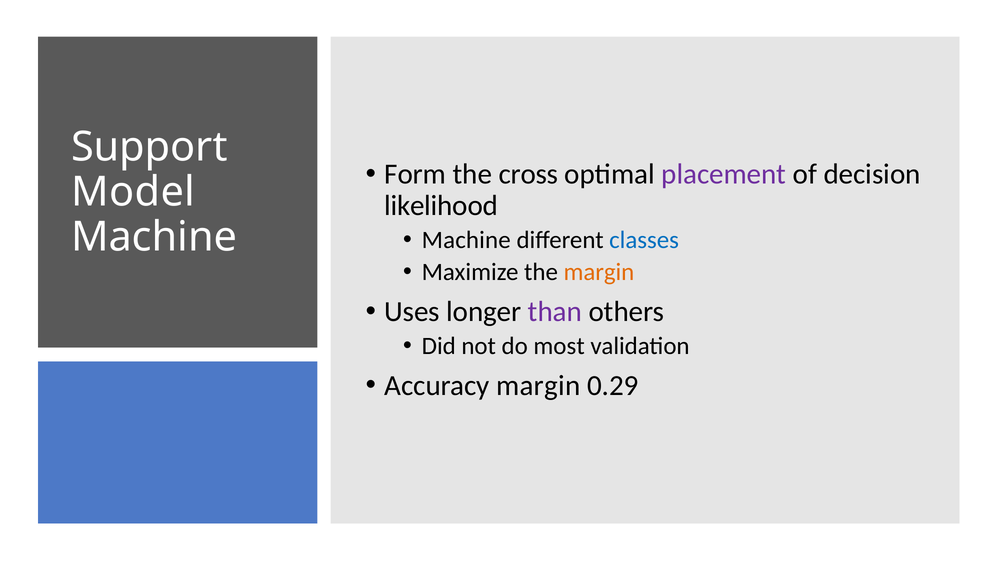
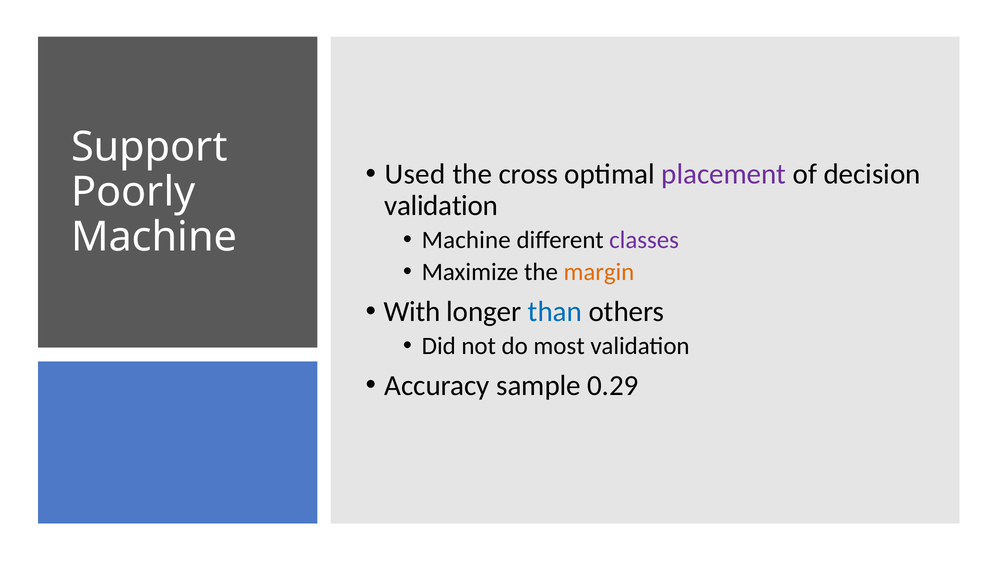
Form: Form -> Used (415, 174)
Model: Model -> Poorly (133, 192)
likelihood: likelihood -> validation (441, 206)
classes colour: blue -> purple (644, 240)
Uses: Uses -> With (412, 312)
than colour: purple -> blue (555, 312)
Accuracy margin: margin -> sample (539, 385)
